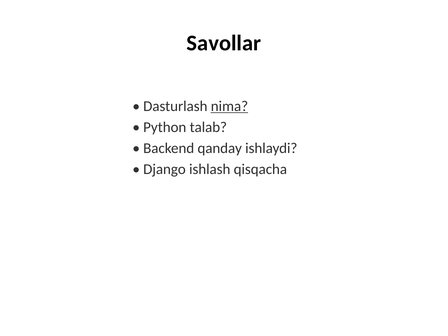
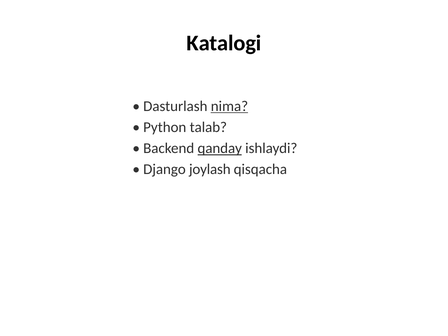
Savollar: Savollar -> Katalogi (224, 43)
qanday underline: none -> present (220, 148)
ishlash: ishlash -> joylash (210, 169)
